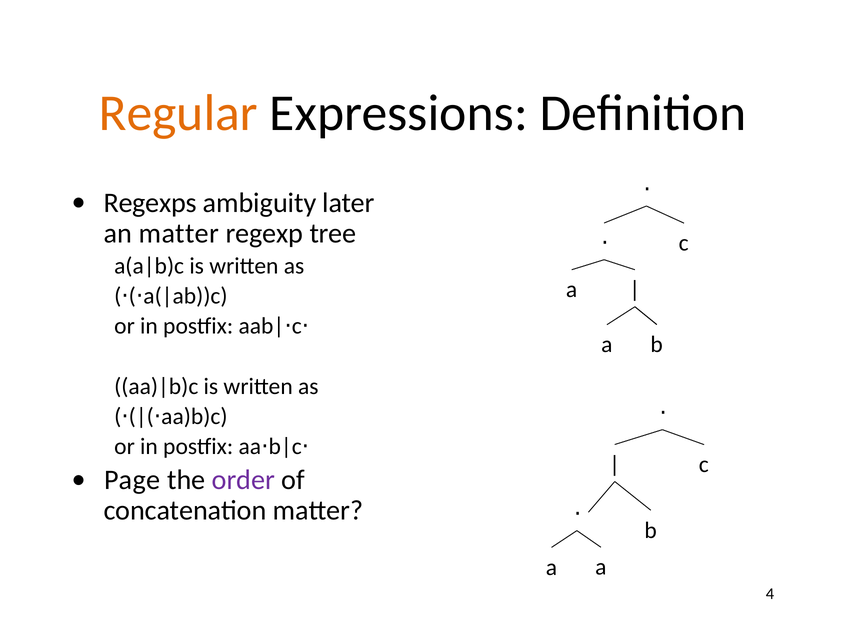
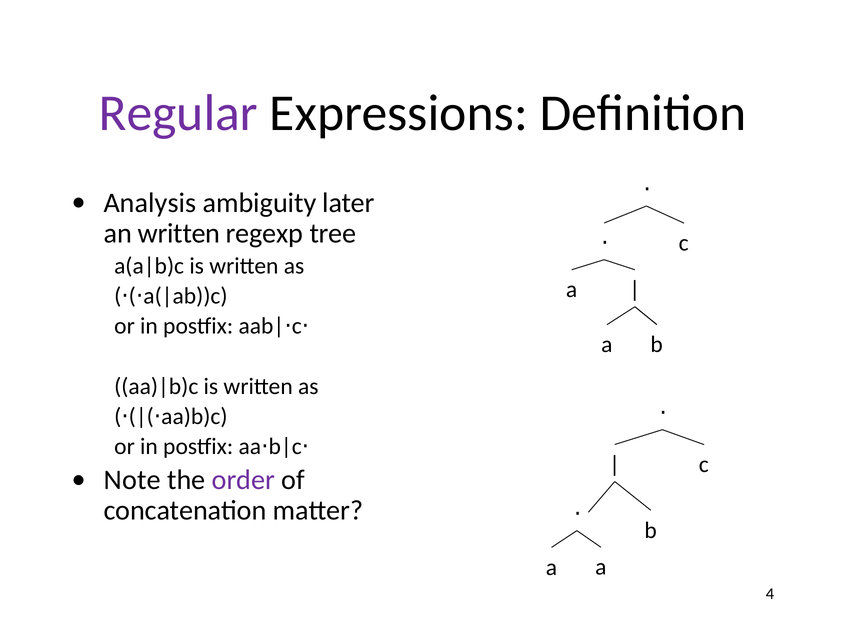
Regular colour: orange -> purple (178, 113)
Regexps: Regexps -> Analysis (150, 203)
an matter: matter -> written (179, 233)
Page: Page -> Note (132, 480)
